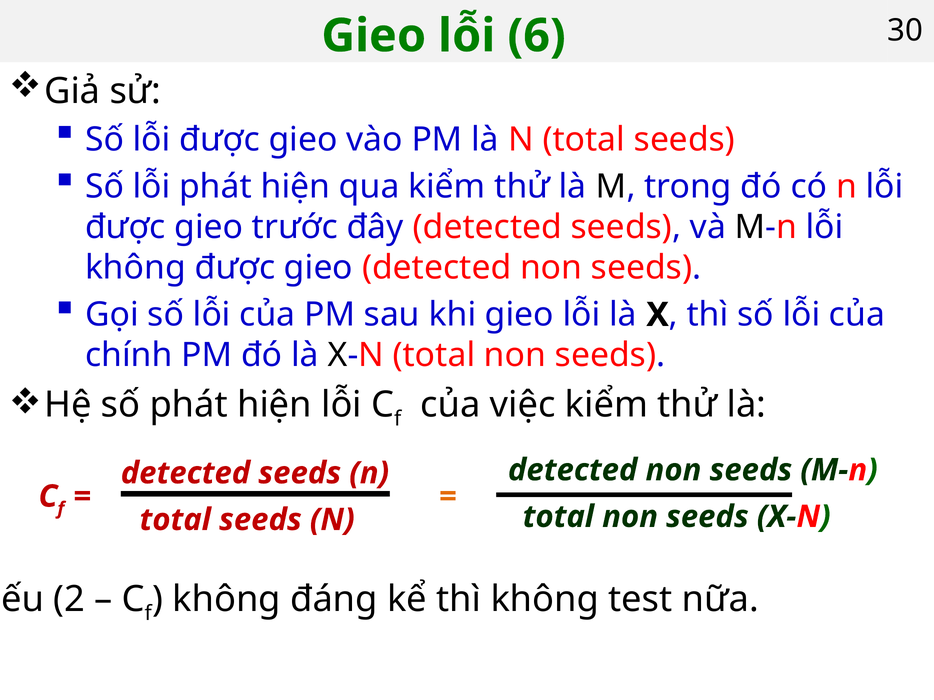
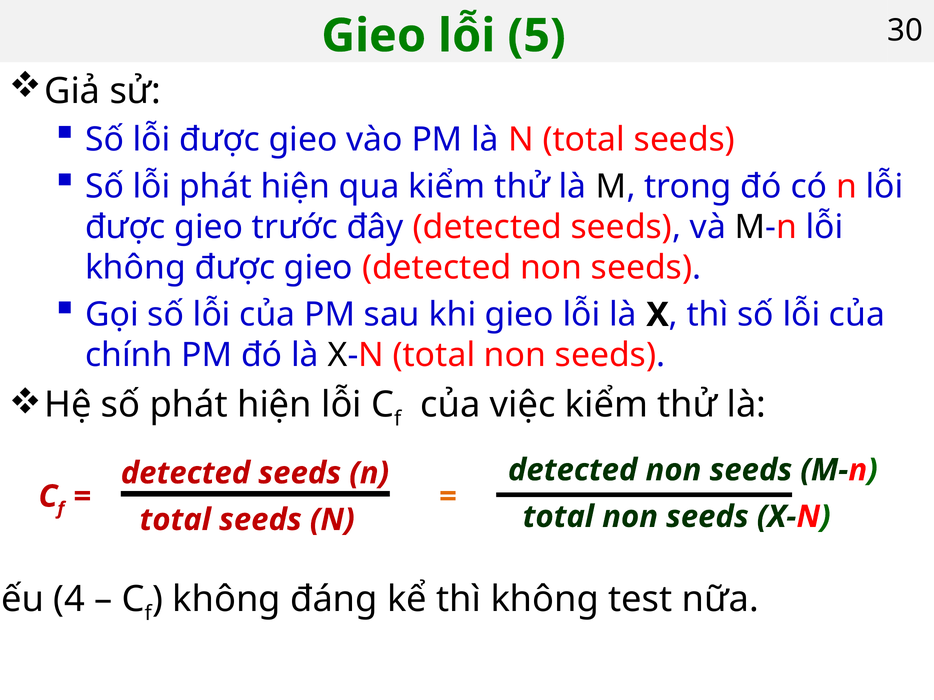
6: 6 -> 5 (537, 36)
2: 2 -> 4 (69, 600)
